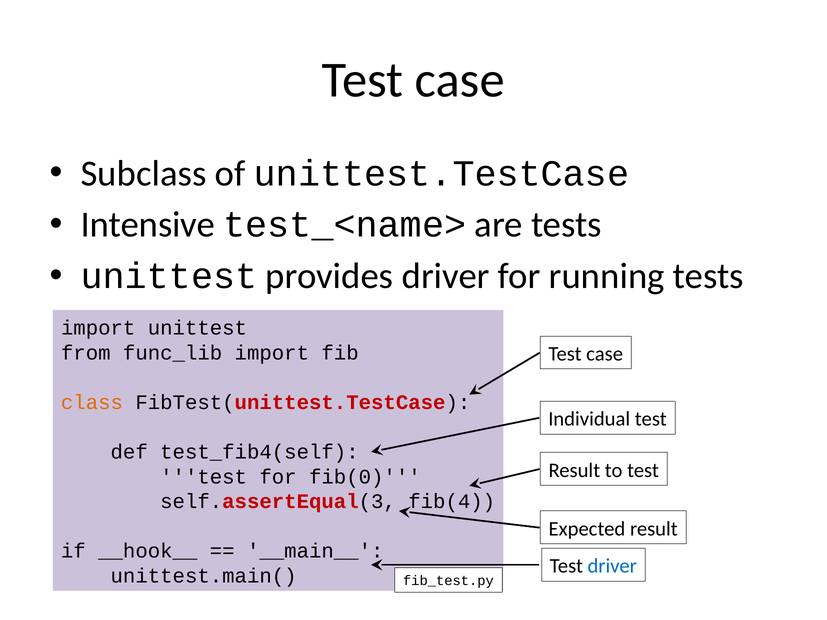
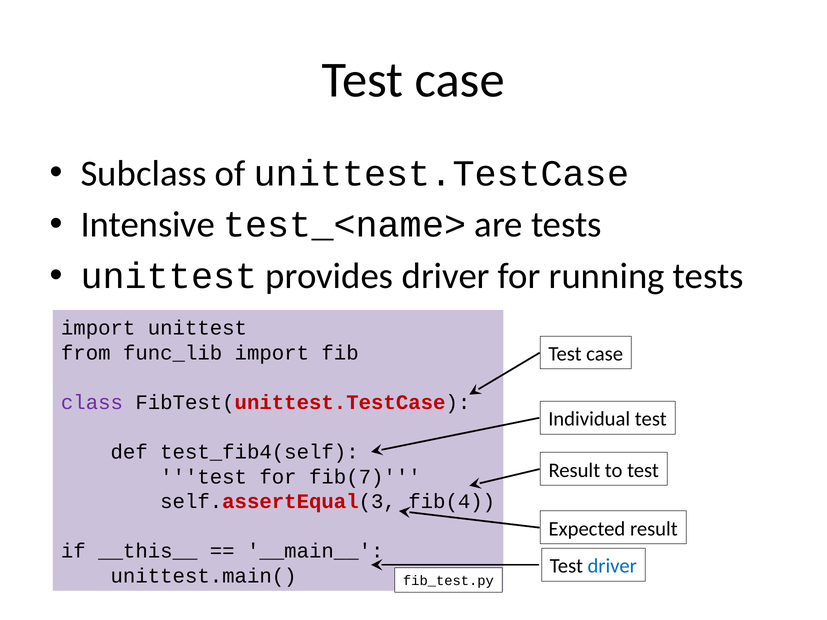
class colour: orange -> purple (92, 402)
fib(0: fib(0 -> fib(7 (365, 477)
__hook__: __hook__ -> __this__ (148, 551)
